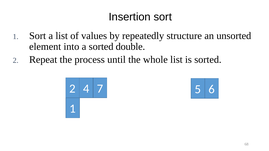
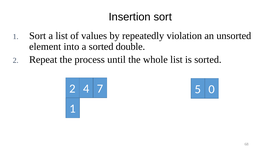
structure: structure -> violation (184, 36)
6: 6 -> 0 (212, 89)
